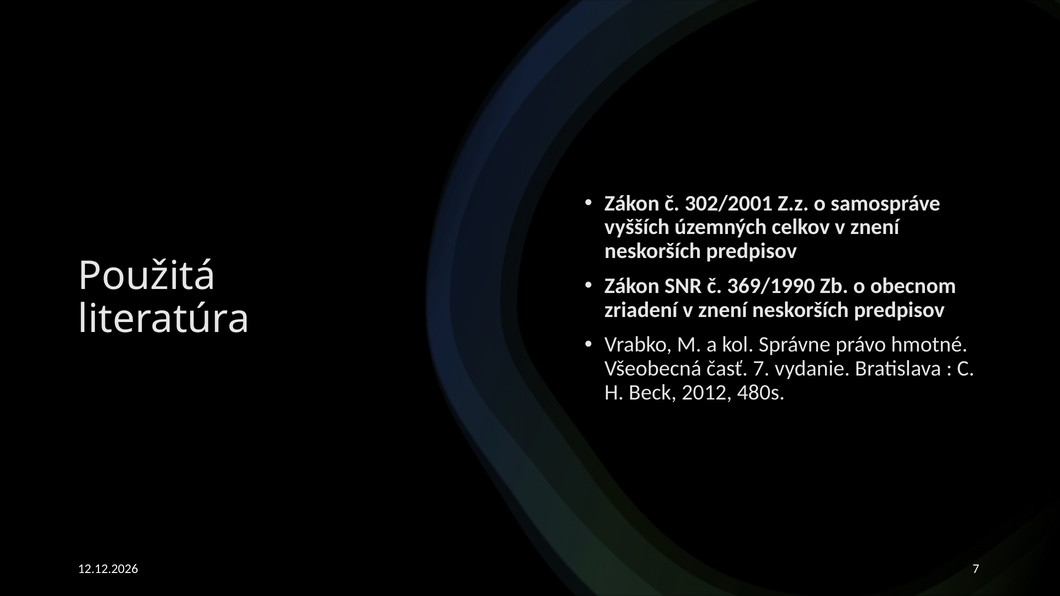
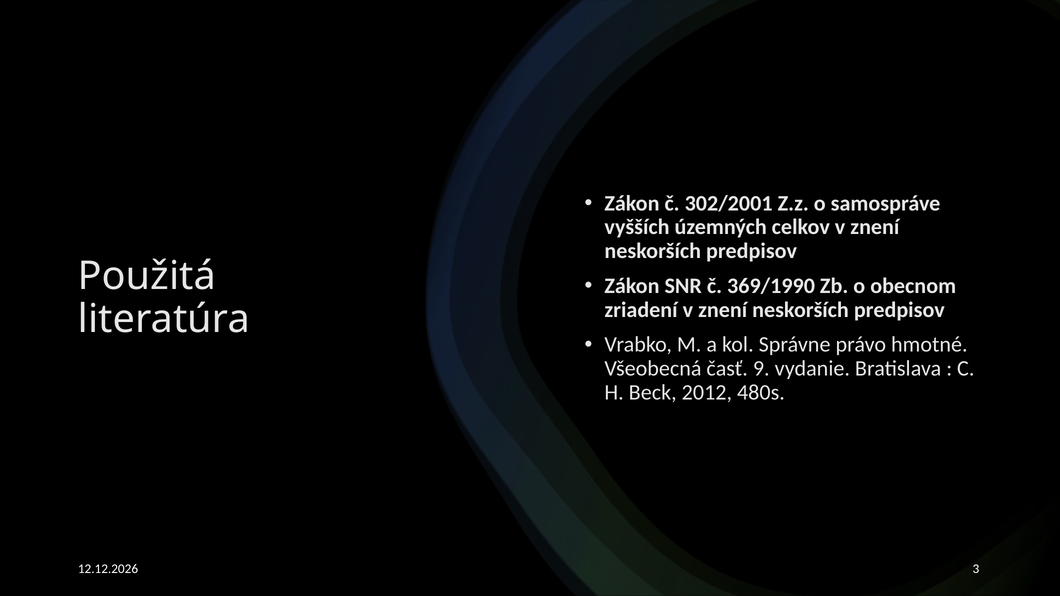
časť 7: 7 -> 9 (761, 369)
7: 7 -> 3 (976, 569)
